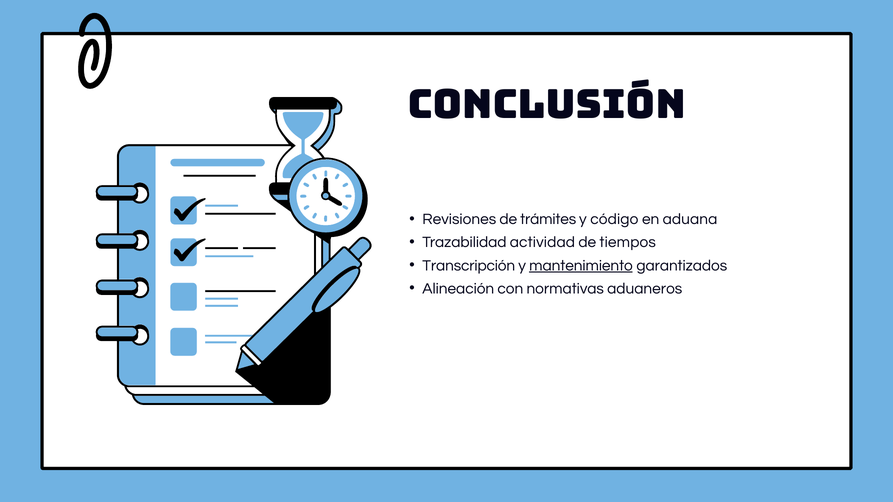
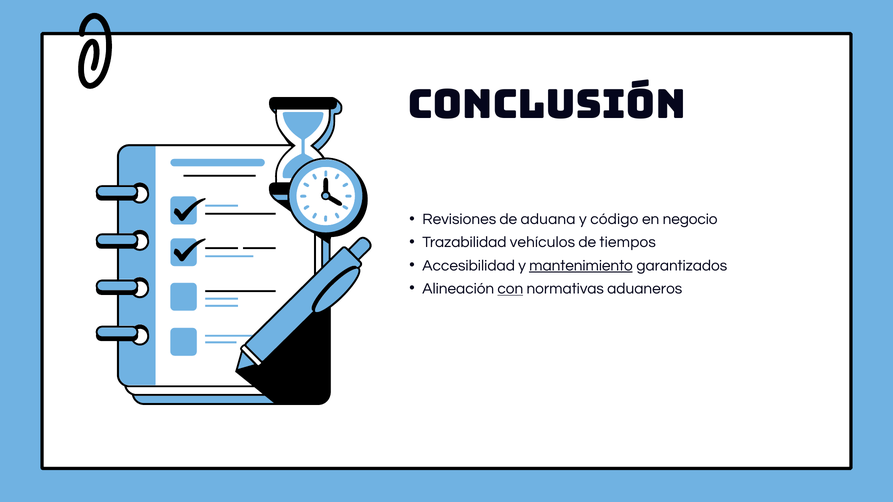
trámites: trámites -> aduana (548, 219)
aduana: aduana -> negocio (690, 219)
actividad: actividad -> vehículos (542, 243)
Transcripción: Transcripción -> Accesibilidad (469, 266)
con underline: none -> present (510, 289)
